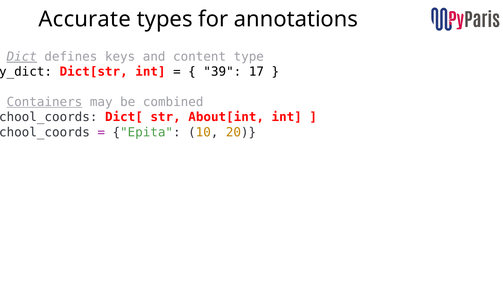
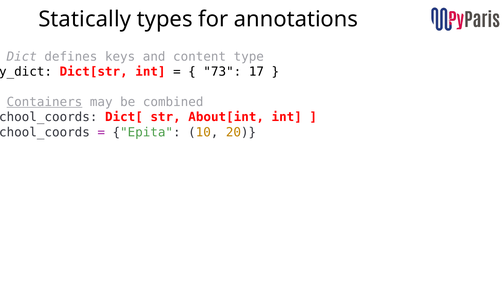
Accurate: Accurate -> Statically (85, 19)
Dict underline: present -> none (22, 57)
39: 39 -> 73 (222, 72)
